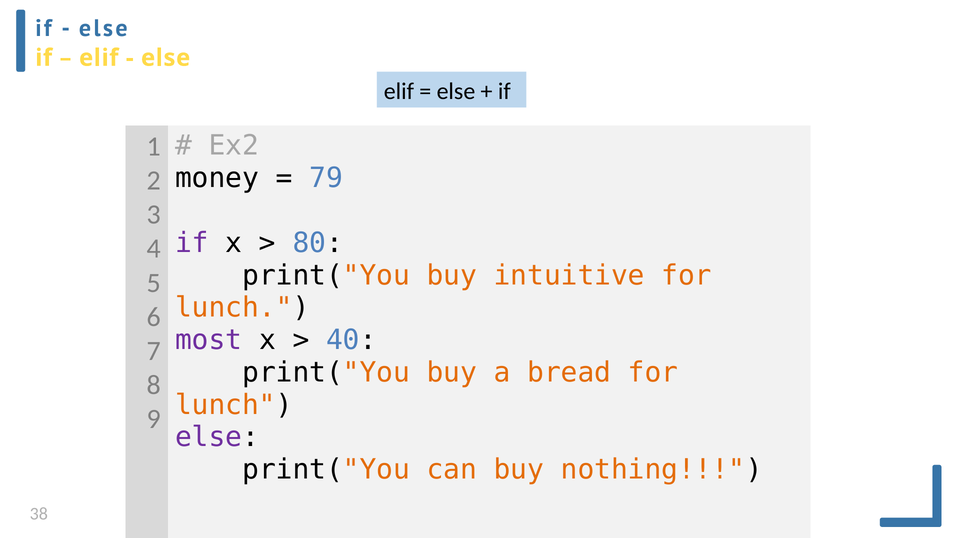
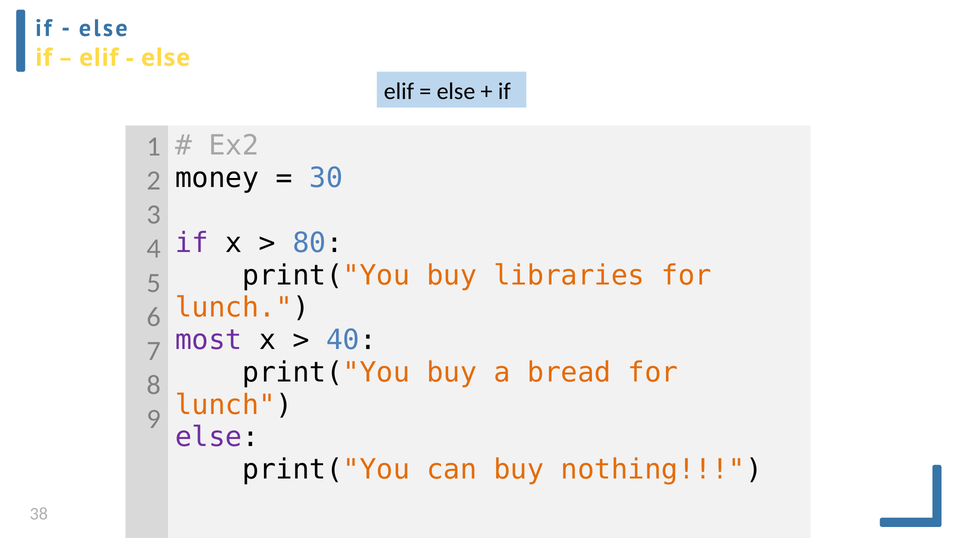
79: 79 -> 30 (326, 178)
intuitive: intuitive -> libraries (569, 275)
